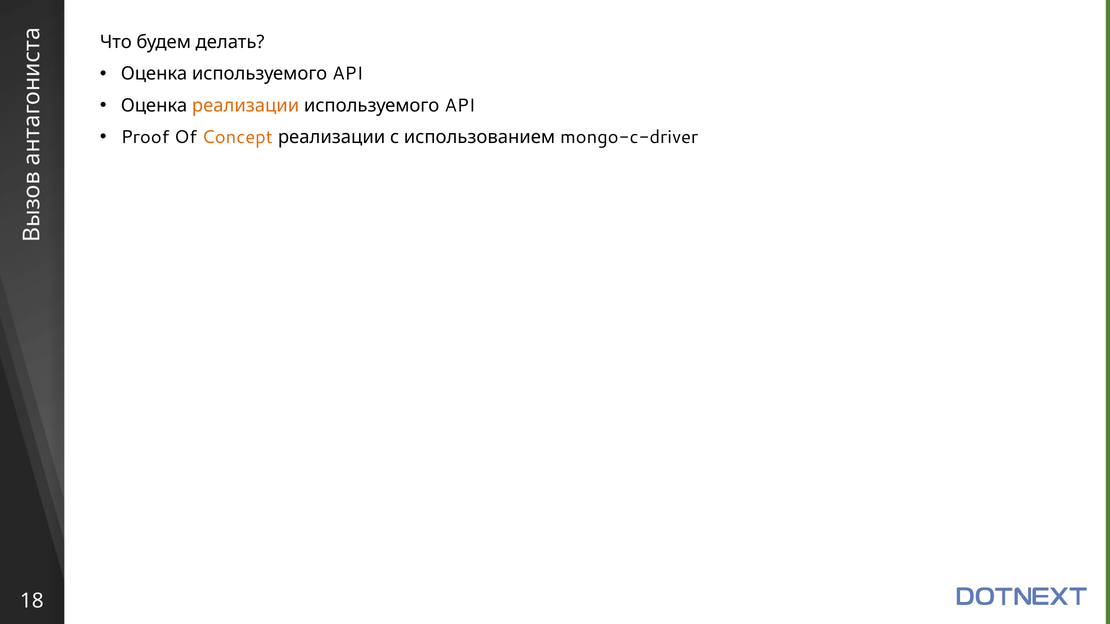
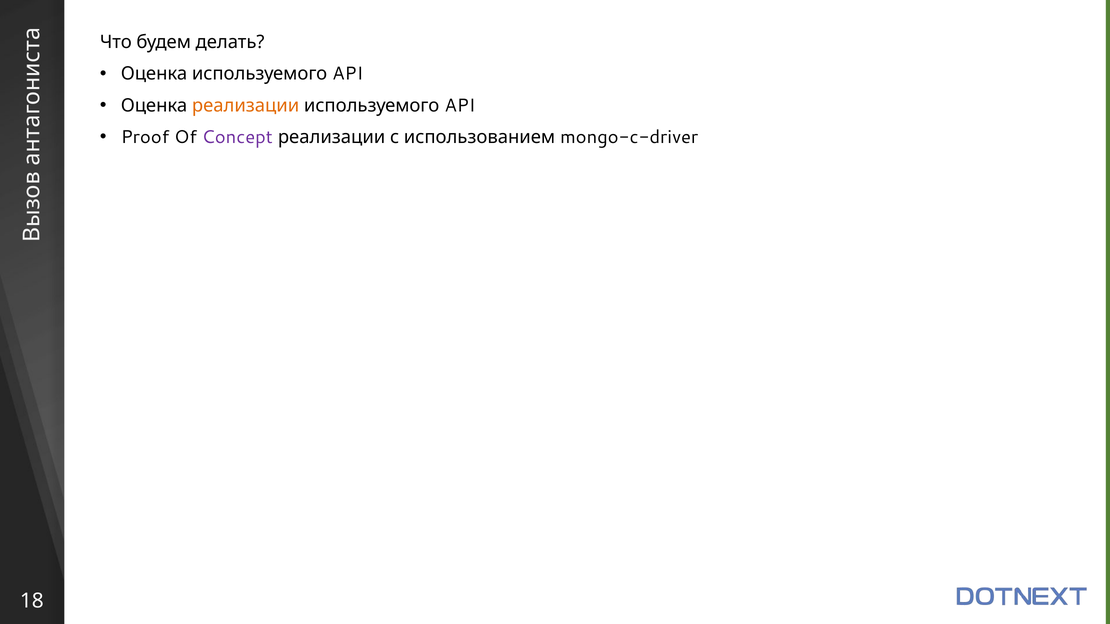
Concept colour: orange -> purple (237, 137)
